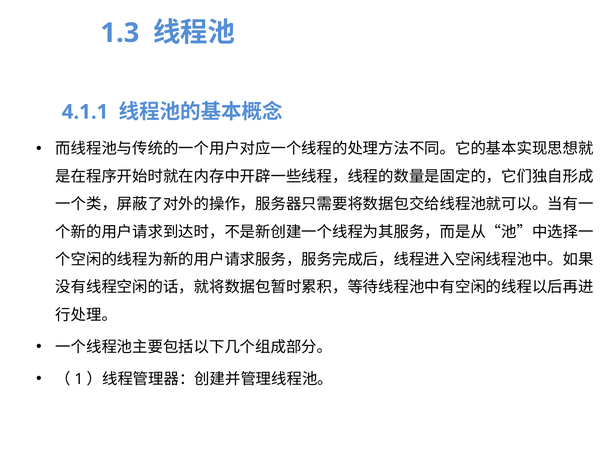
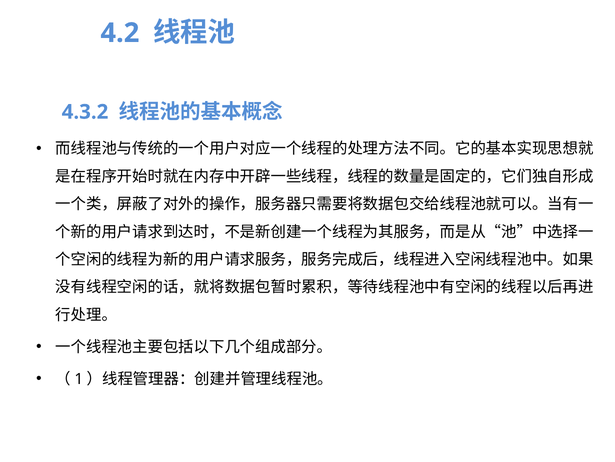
1.3: 1.3 -> 4.2 (120, 33)
4.1.1: 4.1.1 -> 4.3.2 (85, 112)
